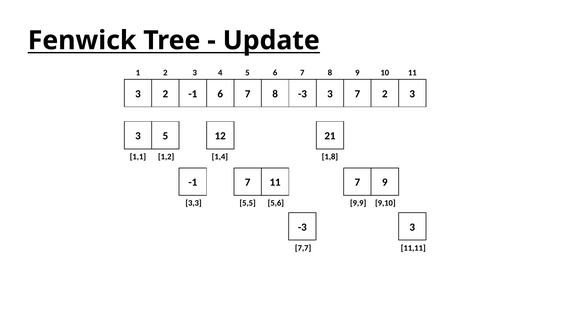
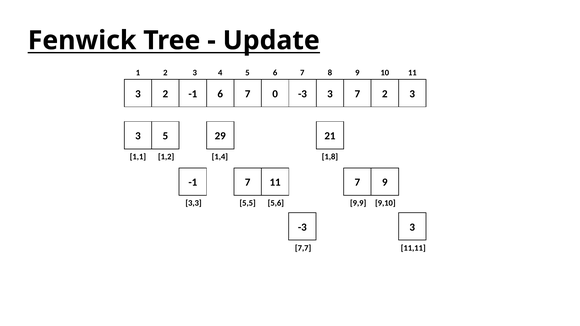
-1 6 7 8: 8 -> 0 (275, 94)
12: 12 -> 29 (220, 136)
